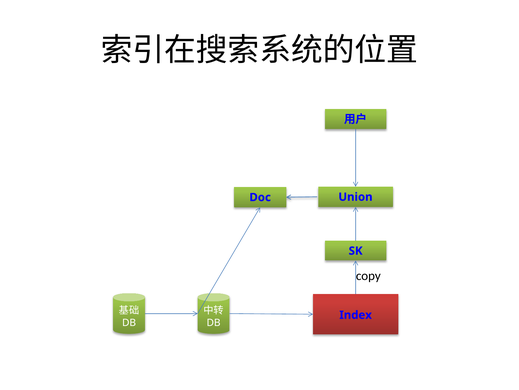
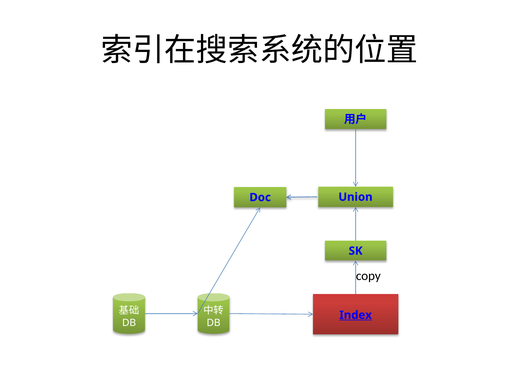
Index underline: none -> present (356, 314)
